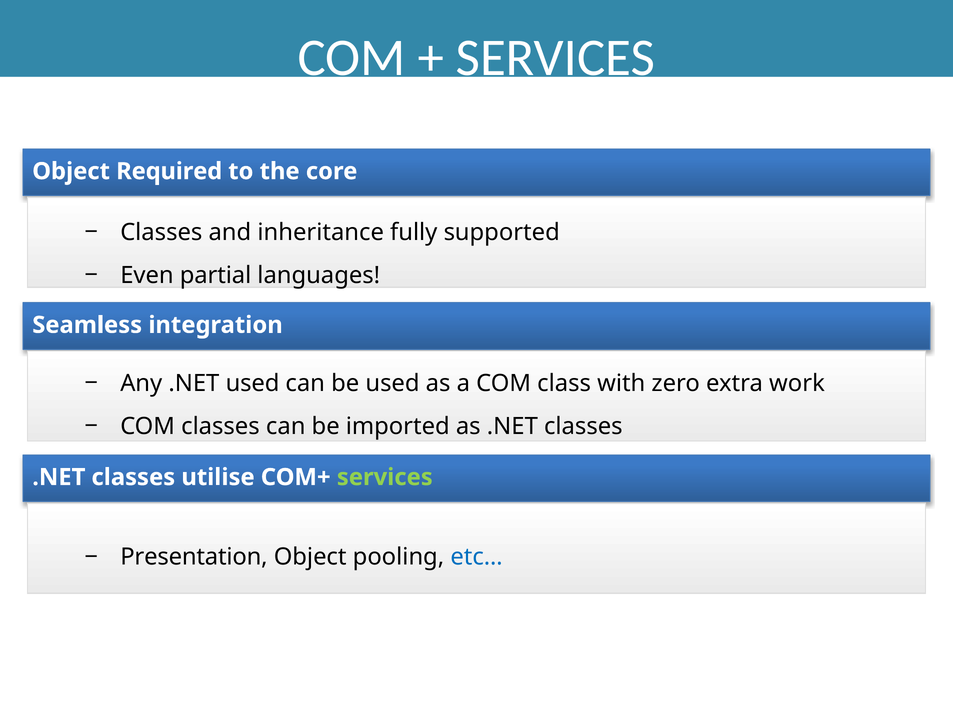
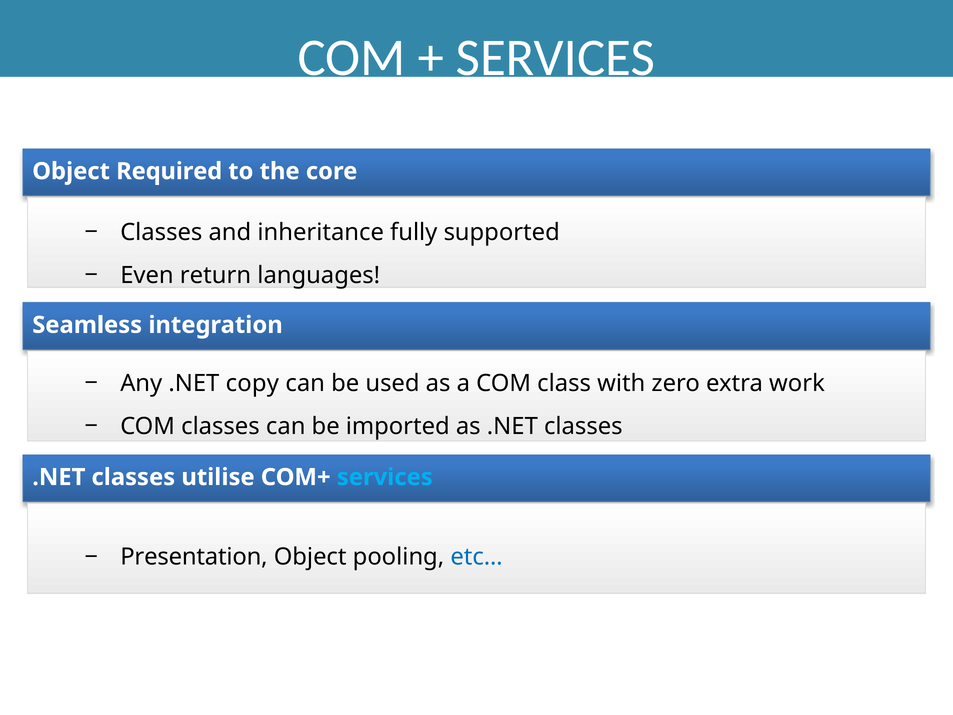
partial: partial -> return (215, 275)
.NET used: used -> copy (252, 383)
services colour: light green -> light blue (385, 477)
